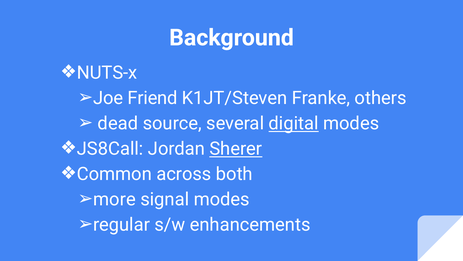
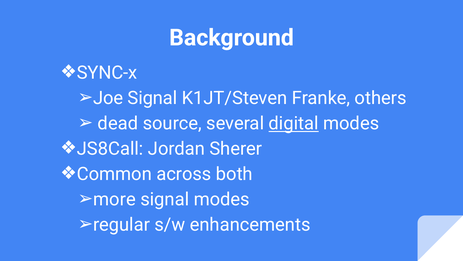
NUTS-x: NUTS-x -> SYNC-x (107, 73)
Joe Friend: Friend -> Signal (152, 98)
Sherer underline: present -> none (236, 149)
